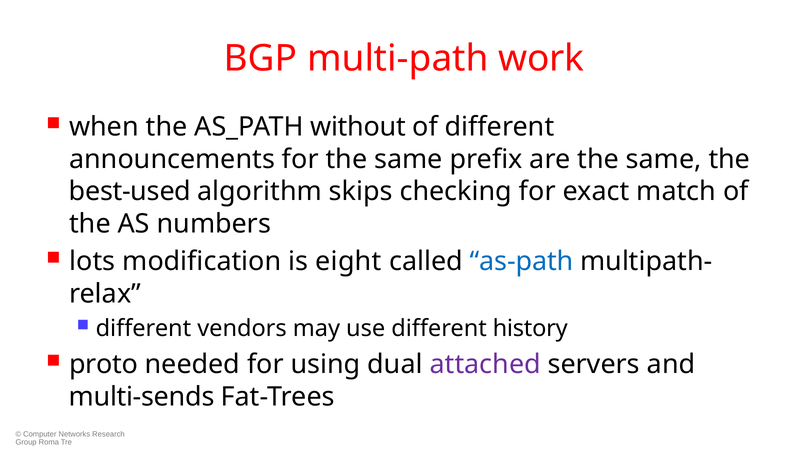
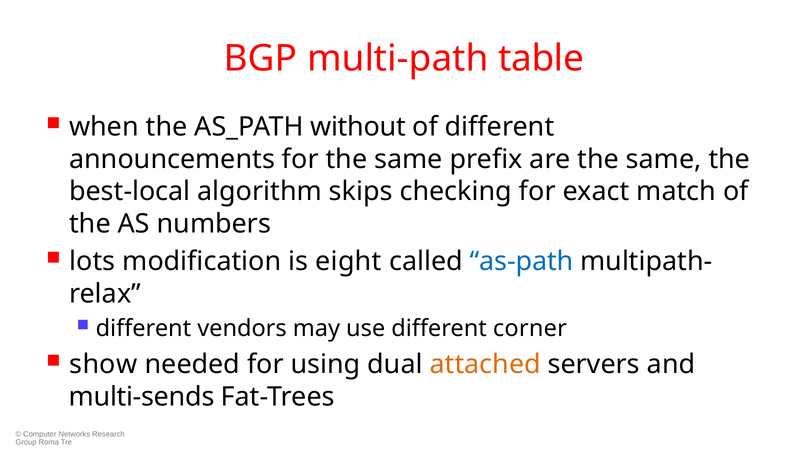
work: work -> table (541, 59)
best-used: best-used -> best-local (130, 192)
history: history -> corner (530, 329)
proto: proto -> show (103, 365)
attached colour: purple -> orange (485, 365)
